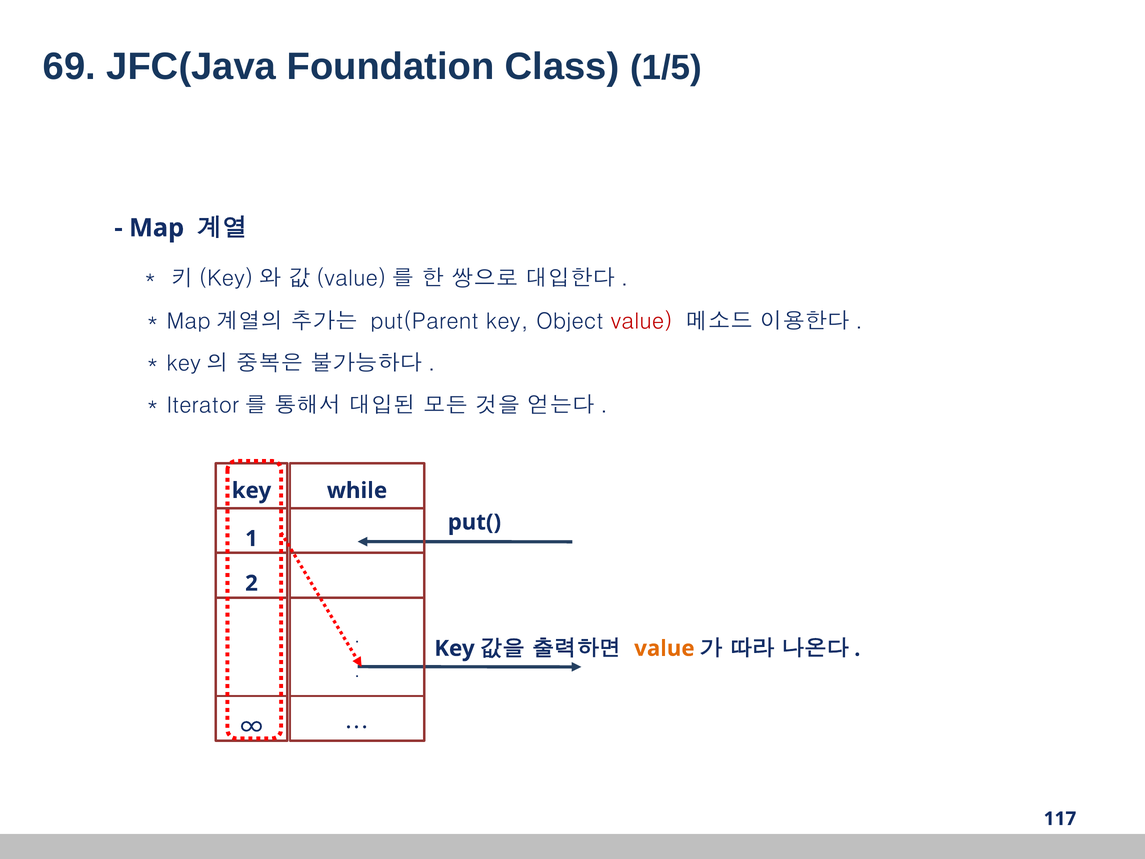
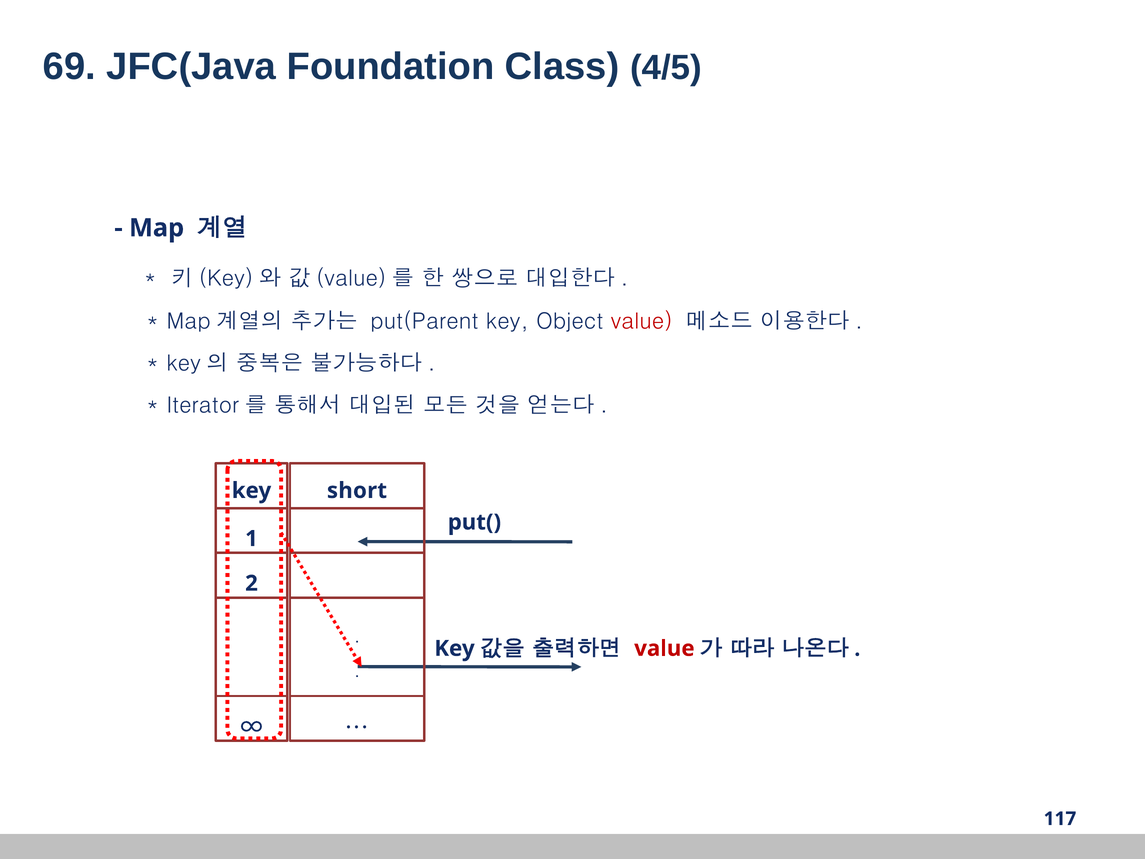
1/5: 1/5 -> 4/5 (666, 68)
while: while -> short (357, 491)
value colour: orange -> red (664, 648)
